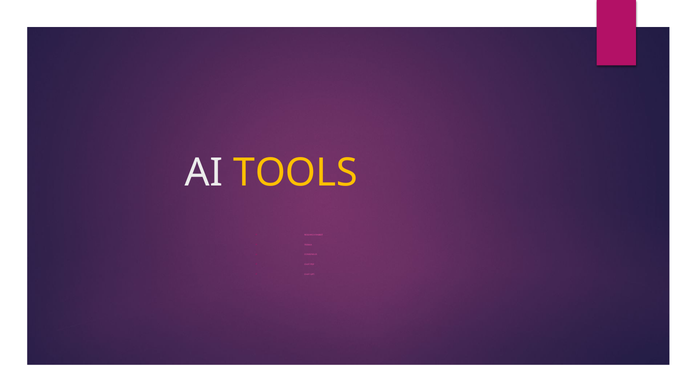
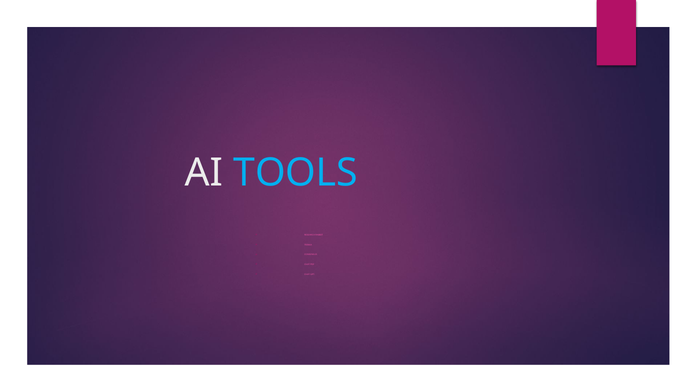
TOOLS colour: yellow -> light blue (296, 173)
